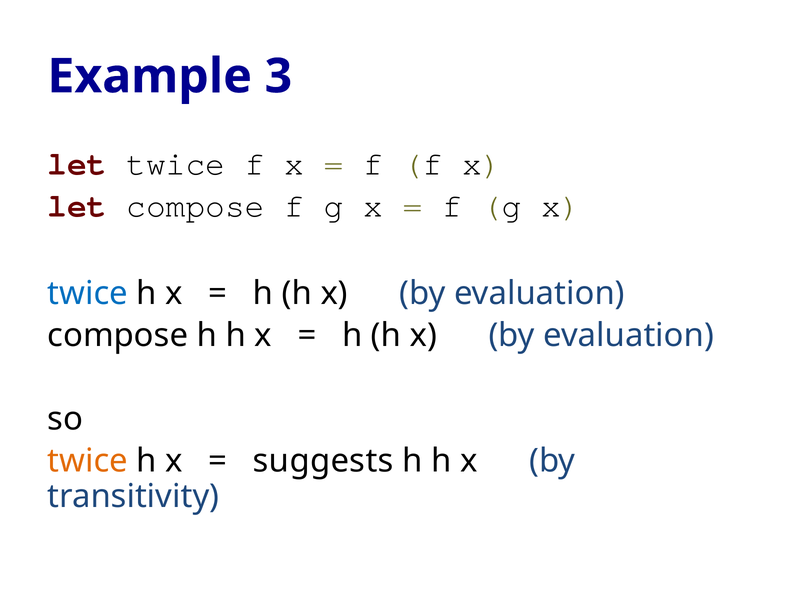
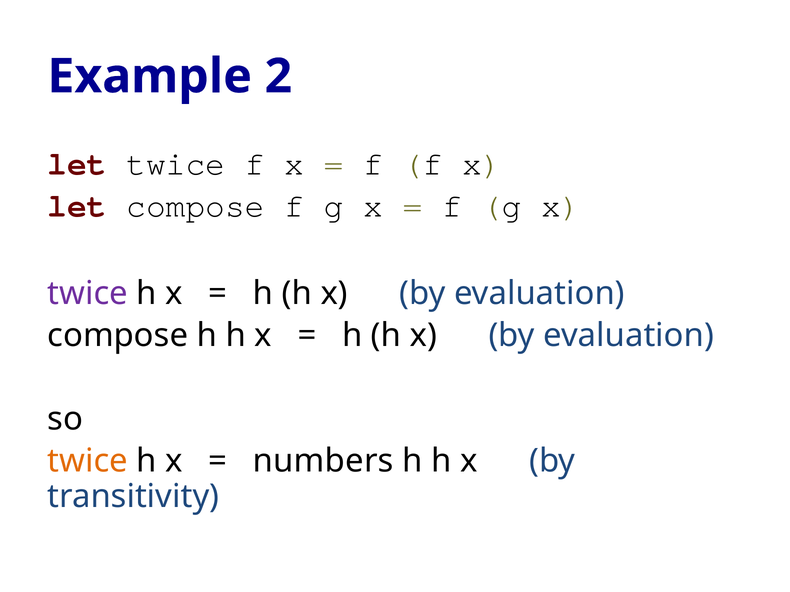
3: 3 -> 2 (278, 76)
twice colour: blue -> purple (88, 294)
suggests: suggests -> numbers (323, 461)
